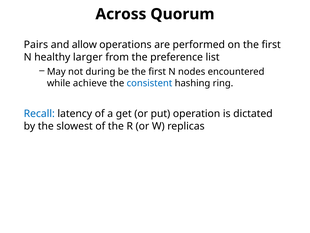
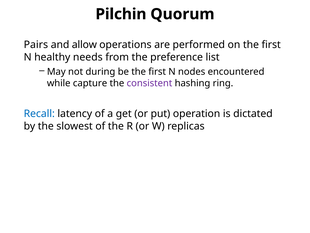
Across: Across -> Pilchin (121, 14)
larger: larger -> needs (88, 57)
achieve: achieve -> capture (90, 83)
consistent colour: blue -> purple (149, 83)
